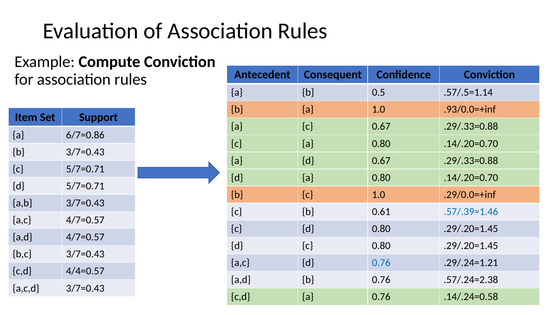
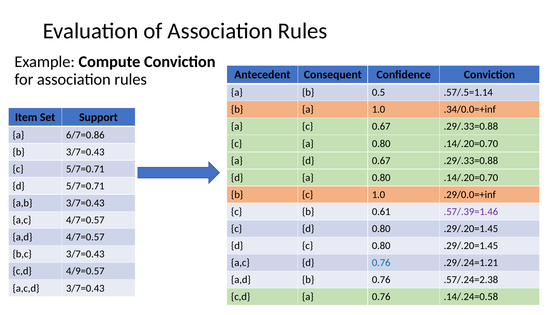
.93/0.0=+inf: .93/0.0=+inf -> .34/0.0=+inf (470, 109)
.57/.39=1.46 colour: blue -> purple (471, 212)
4/4=0.57: 4/4=0.57 -> 4/9=0.57 (85, 271)
